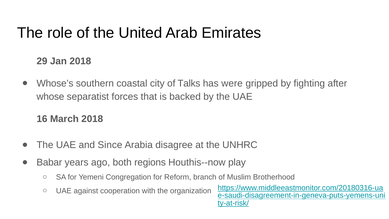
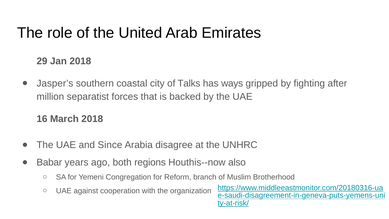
Whose’s: Whose’s -> Jasper’s (55, 83)
were: were -> ways (232, 83)
whose: whose -> million (50, 97)
play: play -> also (237, 162)
